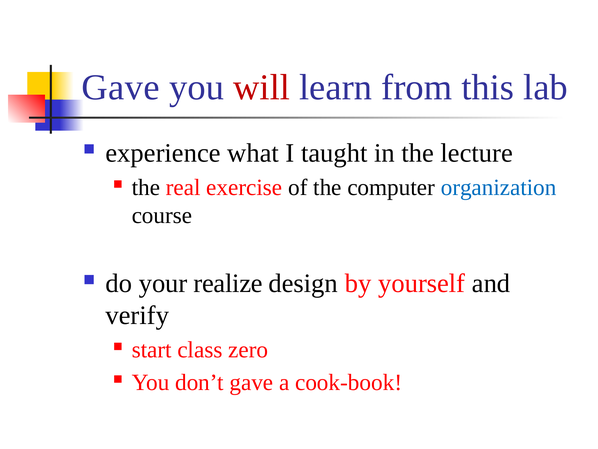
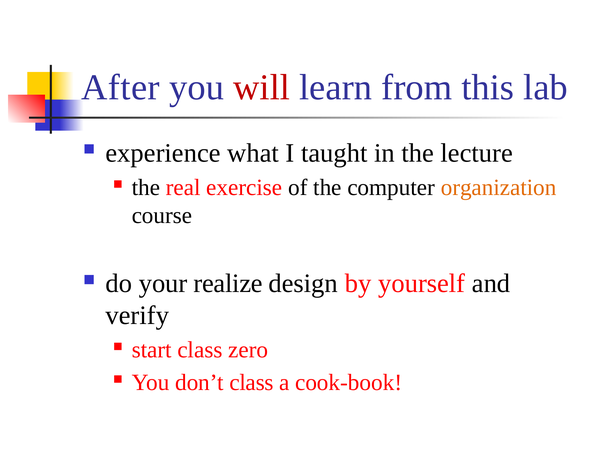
Gave: Gave -> After (120, 87)
organization colour: blue -> orange (499, 187)
don’t gave: gave -> class (251, 382)
